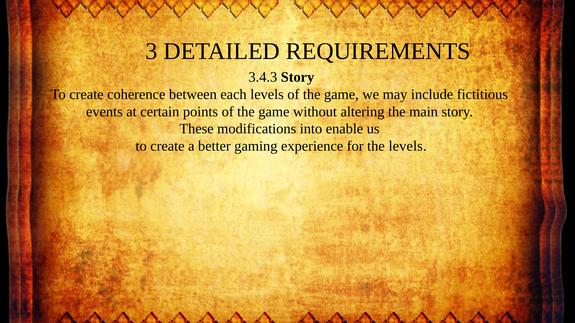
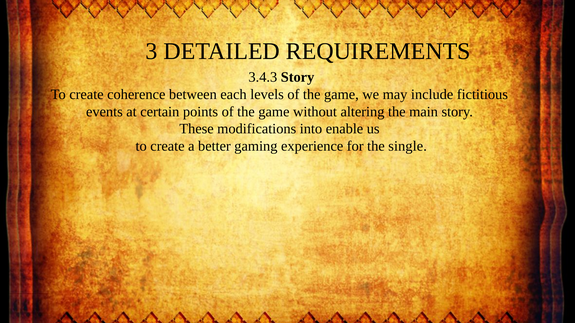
the levels: levels -> single (408, 146)
